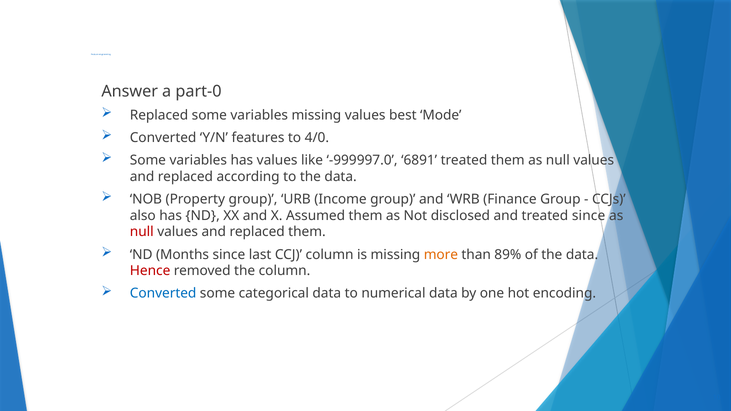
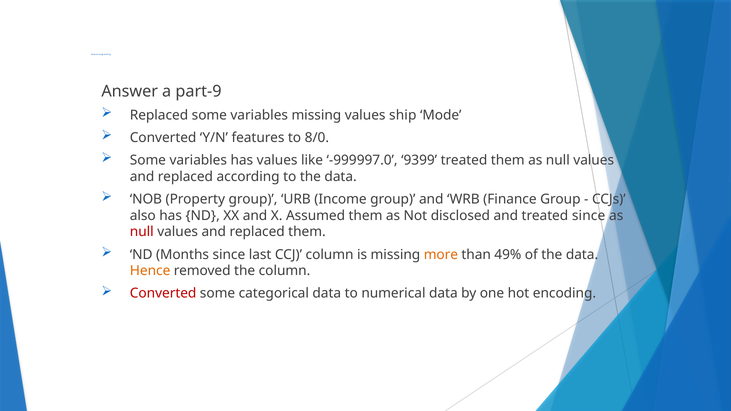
part-0: part-0 -> part-9 (199, 91)
best: best -> ship (403, 115)
4/0: 4/0 -> 8/0 (317, 138)
6891: 6891 -> 9399 (419, 160)
89%: 89% -> 49% (508, 255)
Hence colour: red -> orange (150, 271)
Converted colour: blue -> red (163, 294)
